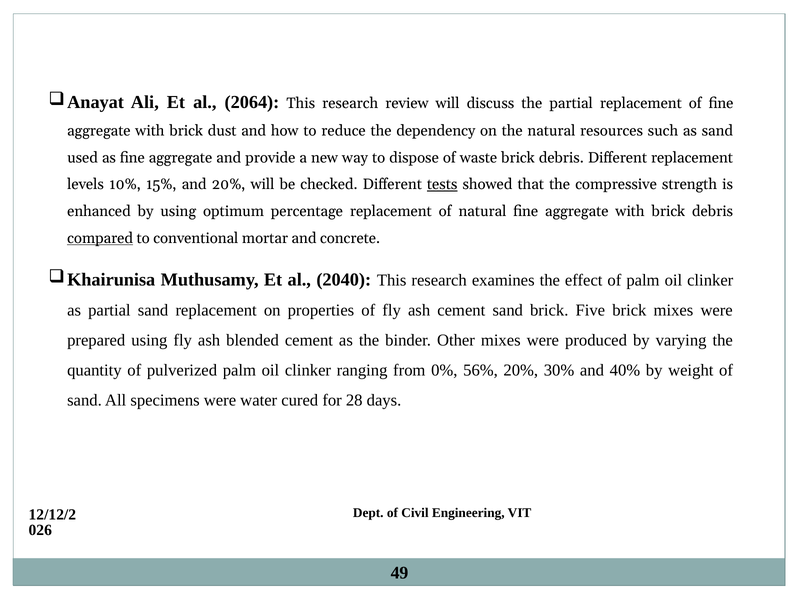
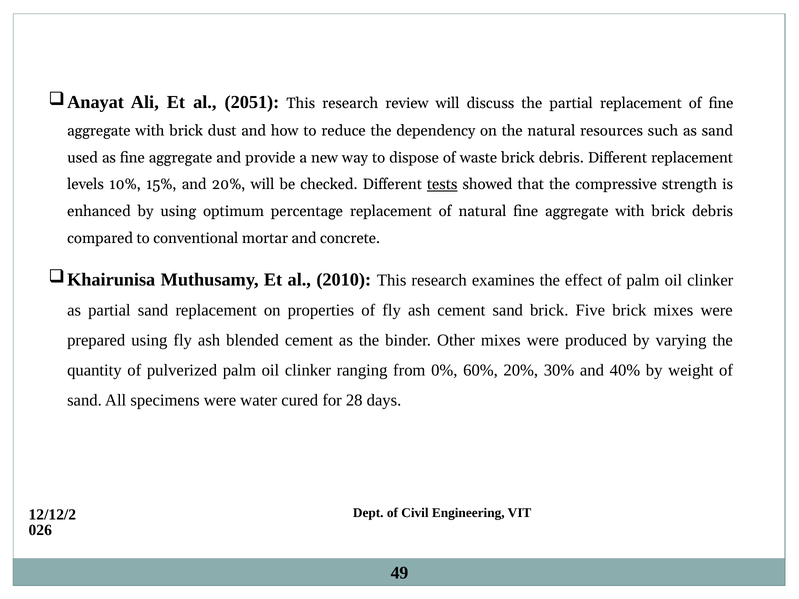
2064: 2064 -> 2051 (252, 102)
compared underline: present -> none (100, 238)
2040: 2040 -> 2010 (344, 280)
56%: 56% -> 60% (481, 370)
